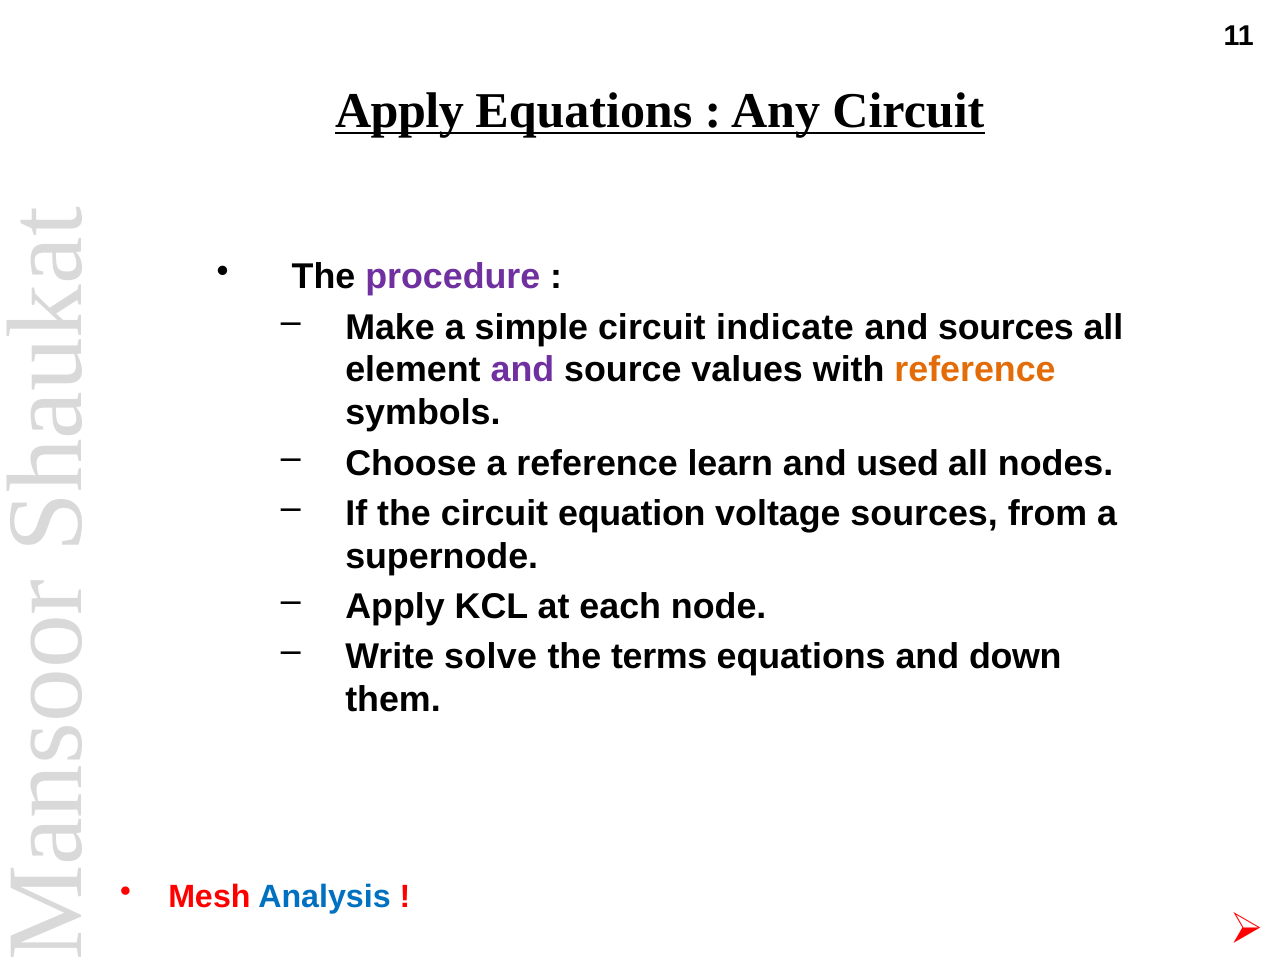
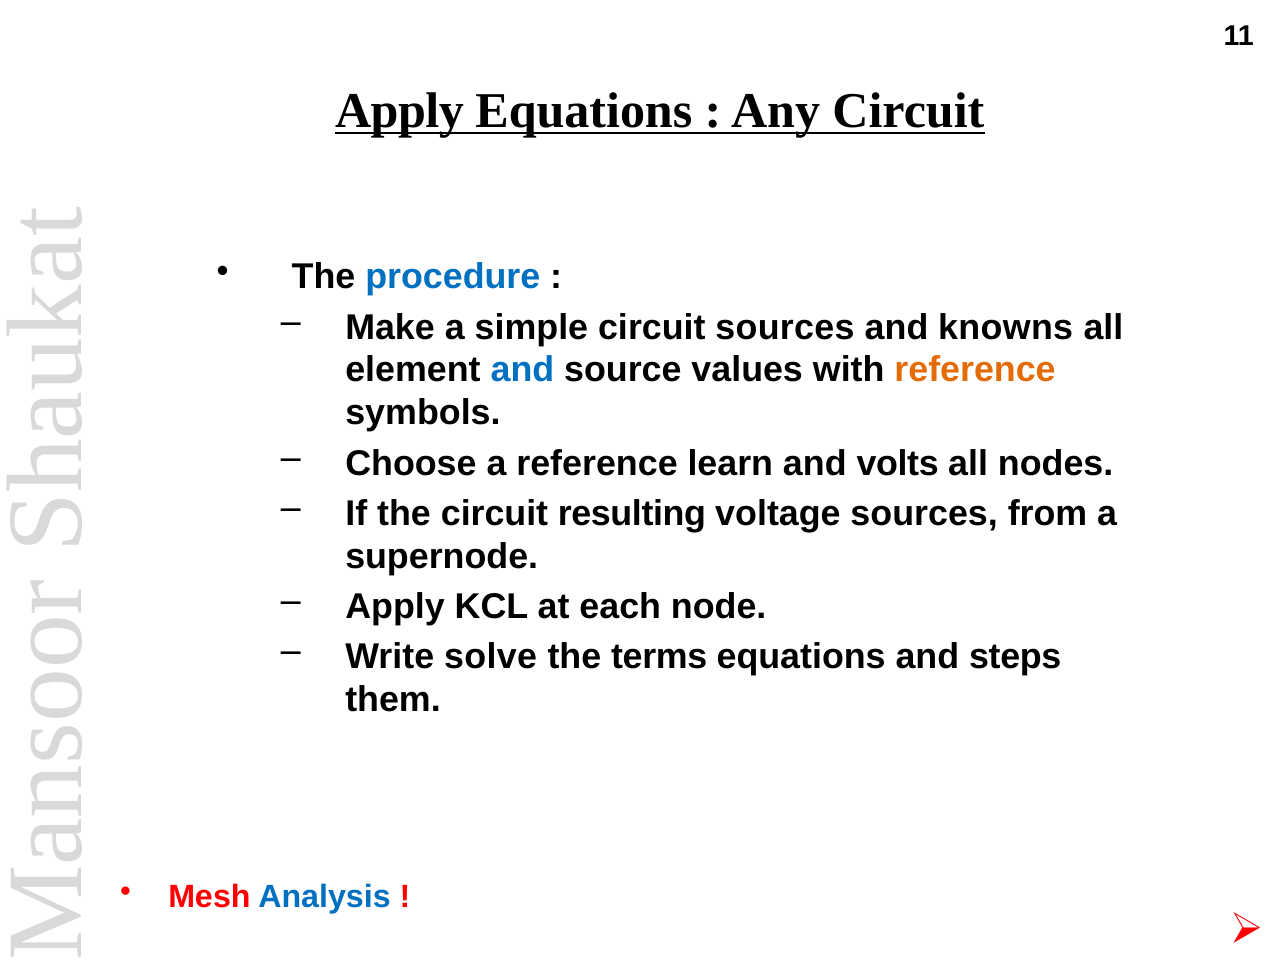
procedure colour: purple -> blue (453, 277)
circuit indicate: indicate -> sources (785, 327)
and sources: sources -> knowns (1006, 327)
and colour: purple -> blue (522, 370)
used: used -> volts (898, 463)
equation: equation -> resulting (632, 513)
down: down -> steps (1015, 656)
